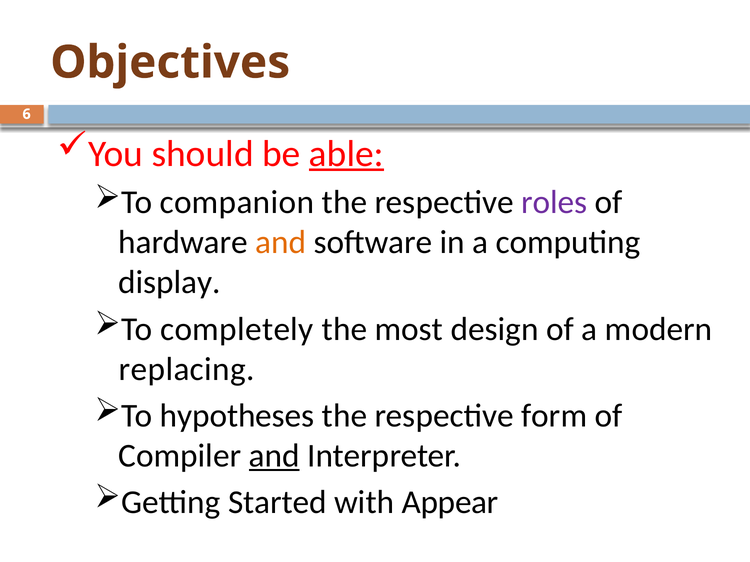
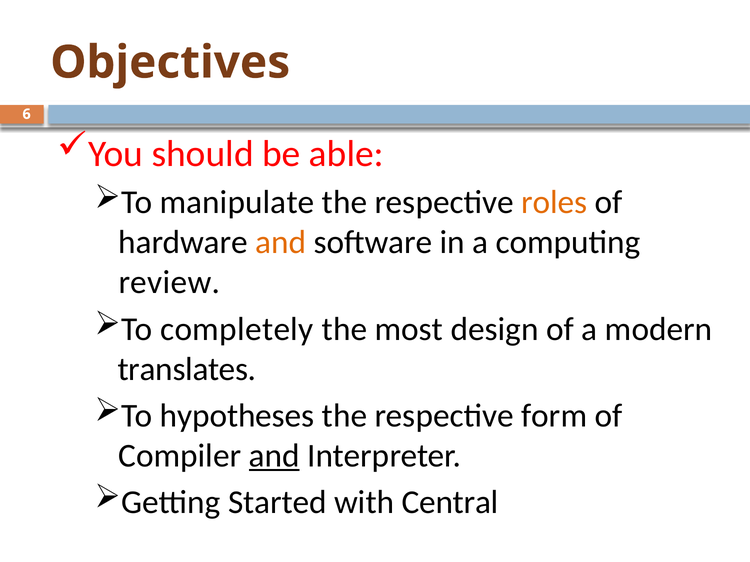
able underline: present -> none (346, 154)
companion: companion -> manipulate (237, 203)
roles colour: purple -> orange (554, 203)
display: display -> review (169, 283)
replacing: replacing -> translates (187, 369)
Appear: Appear -> Central (450, 503)
